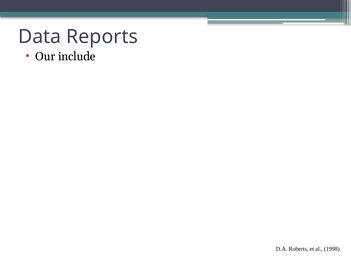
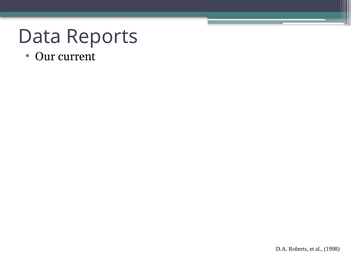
include: include -> current (77, 56)
